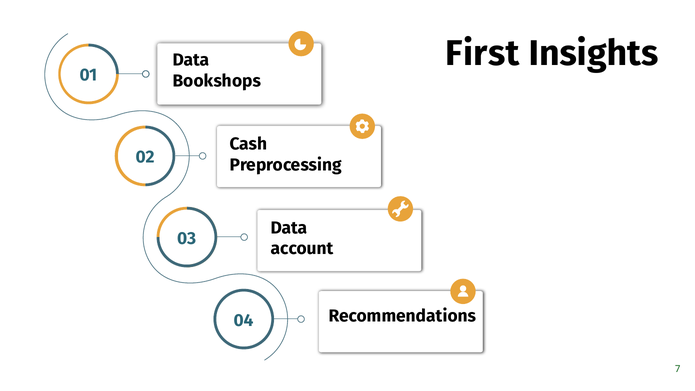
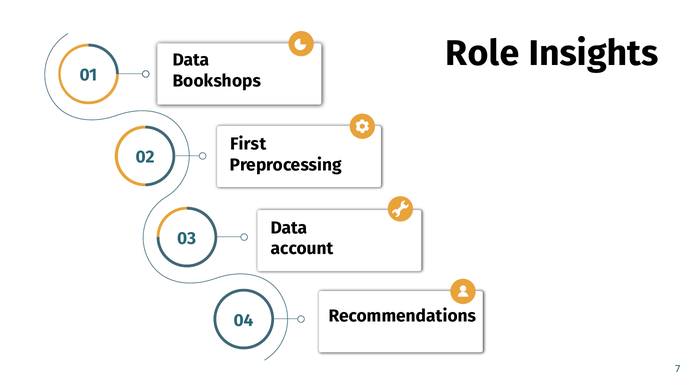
First: First -> Role (482, 53)
Cash: Cash -> First (248, 144)
